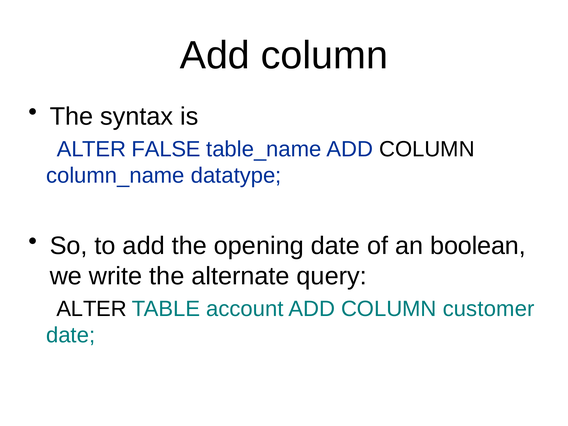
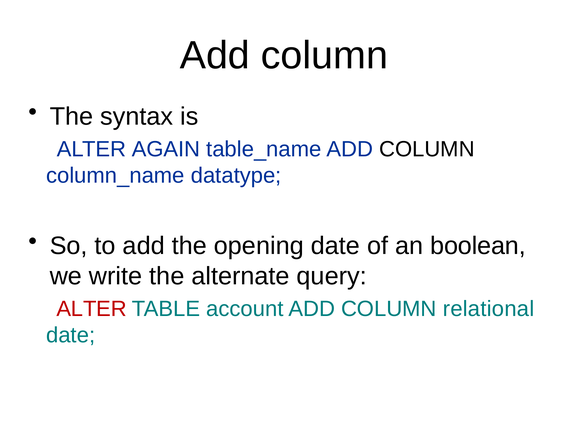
FALSE: FALSE -> AGAIN (166, 149)
ALTER colour: black -> red (92, 309)
customer: customer -> relational (489, 309)
